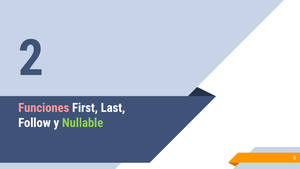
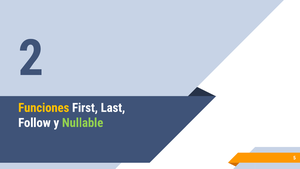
Funciones colour: pink -> yellow (44, 108)
